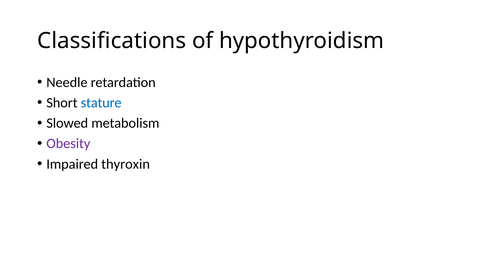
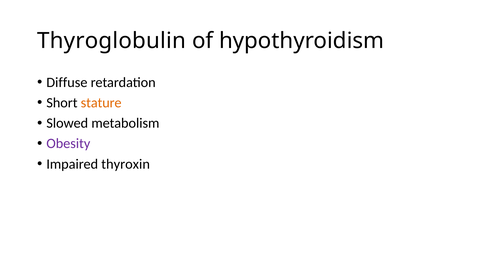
Classifications: Classifications -> Thyroglobulin (112, 41)
Needle: Needle -> Diffuse (67, 83)
stature colour: blue -> orange (101, 103)
